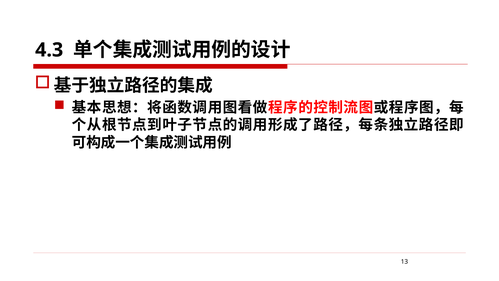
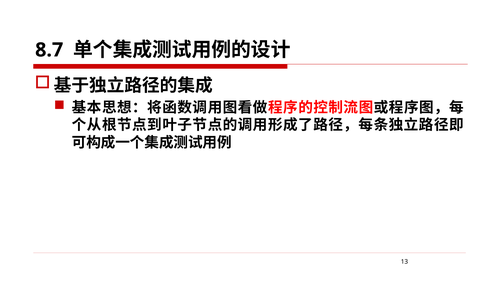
4.3: 4.3 -> 8.7 (49, 50)
